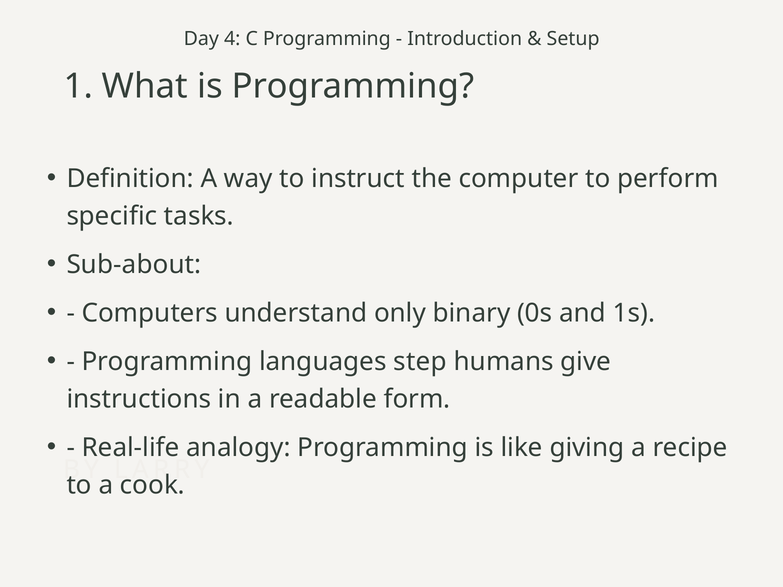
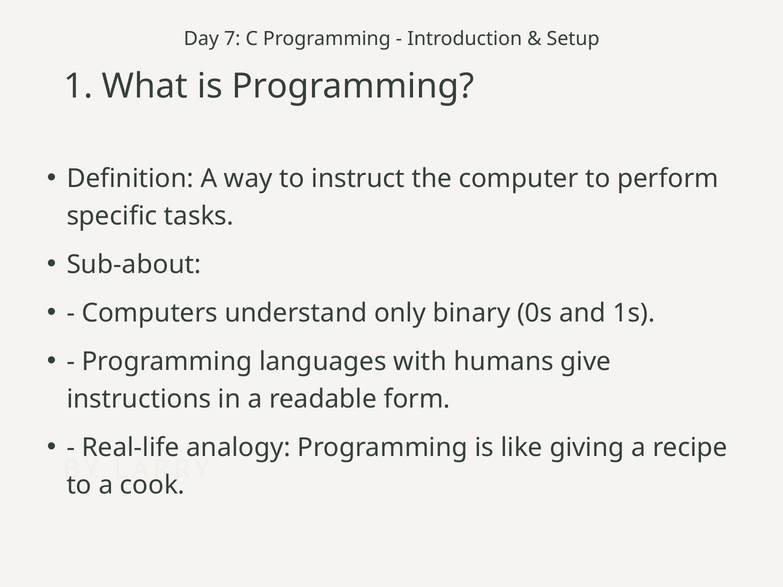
4: 4 -> 7 (232, 39)
step: step -> with (420, 362)
